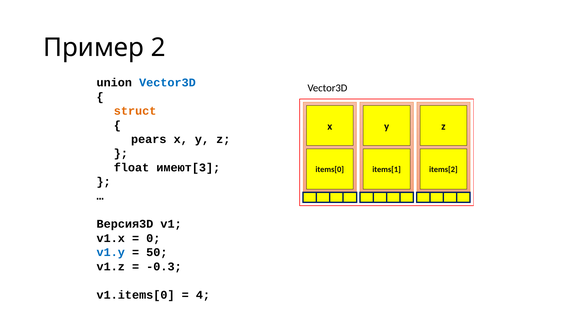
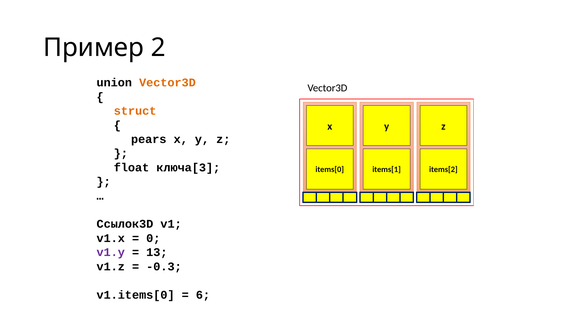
Vector3D colour: blue -> orange (167, 83)
имеют[3: имеют[3 -> ключа[3 (188, 168)
Версия3D: Версия3D -> Ссылок3D (125, 224)
v1.y colour: blue -> purple (111, 253)
50: 50 -> 13 (157, 253)
4: 4 -> 6 (203, 295)
